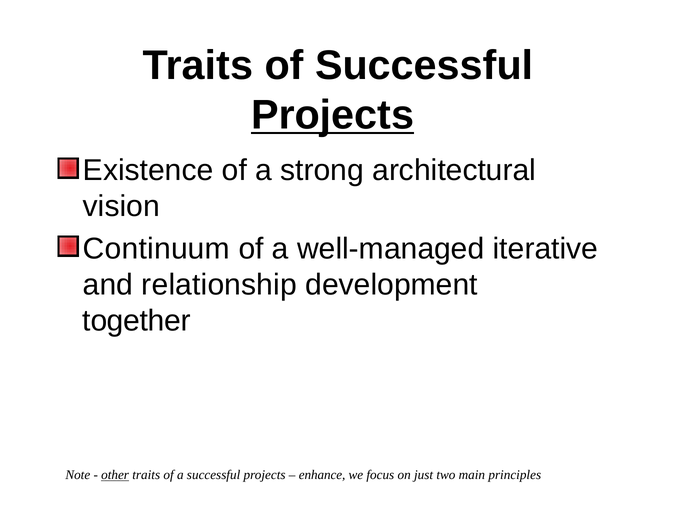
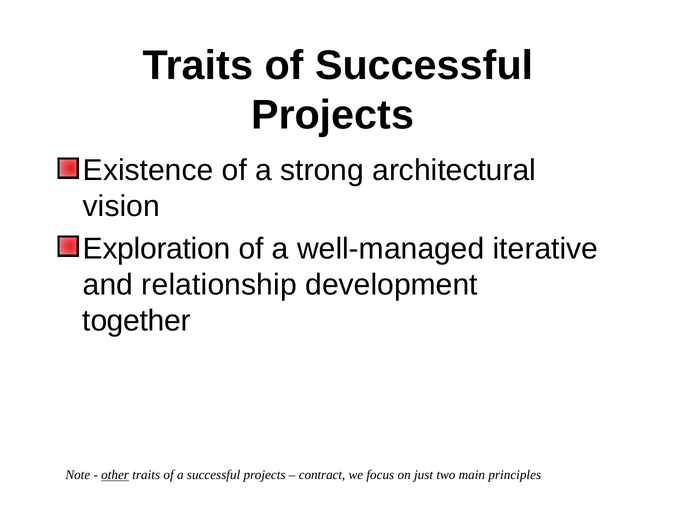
Projects underline: present -> none (333, 115)
Continuum: Continuum -> Exploration (157, 248)
enhance: enhance -> contract (322, 475)
